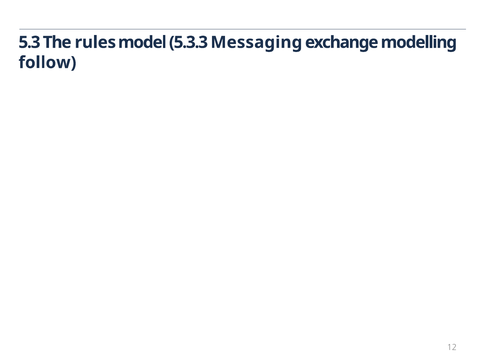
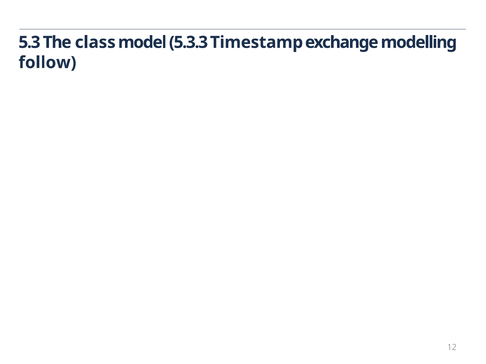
rules: rules -> class (95, 42)
Messaging: Messaging -> Timestamp (257, 42)
